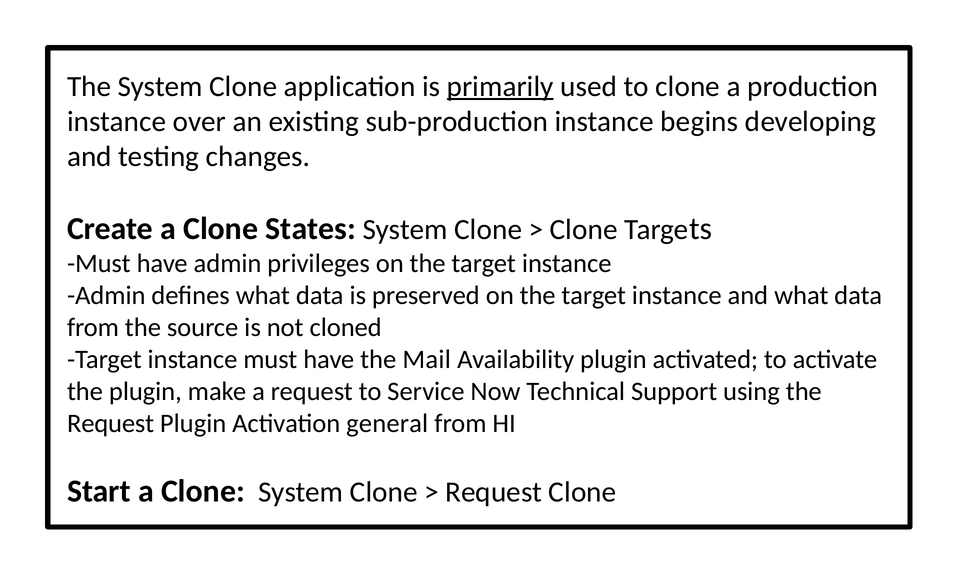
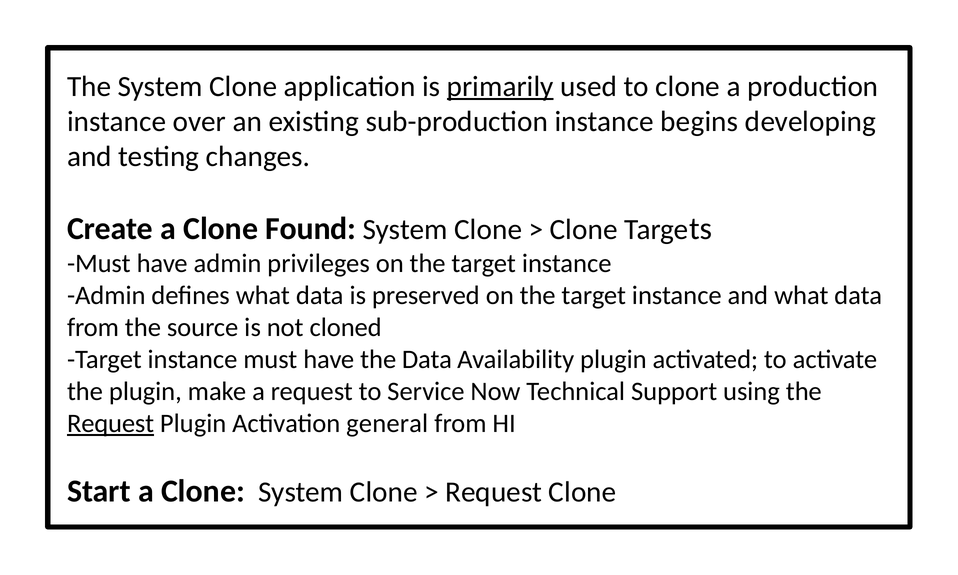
States: States -> Found (311, 229)
the Mail: Mail -> Data (427, 359)
Request underline: none -> present (111, 423)
